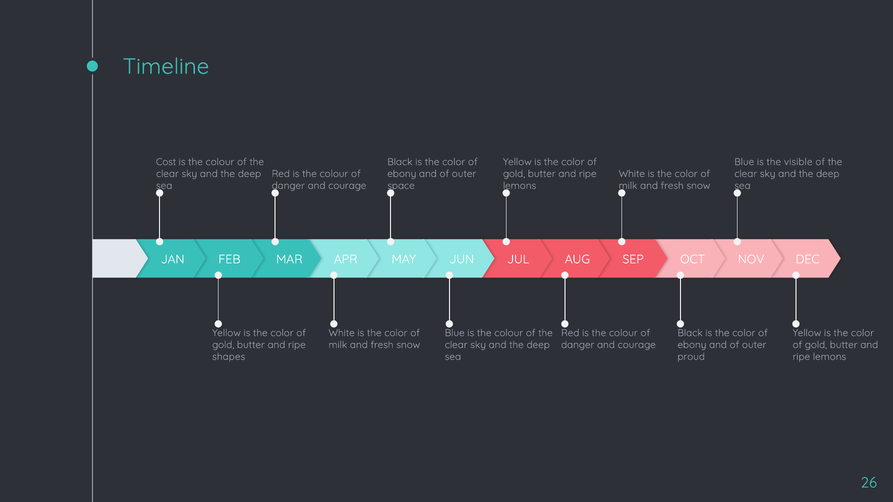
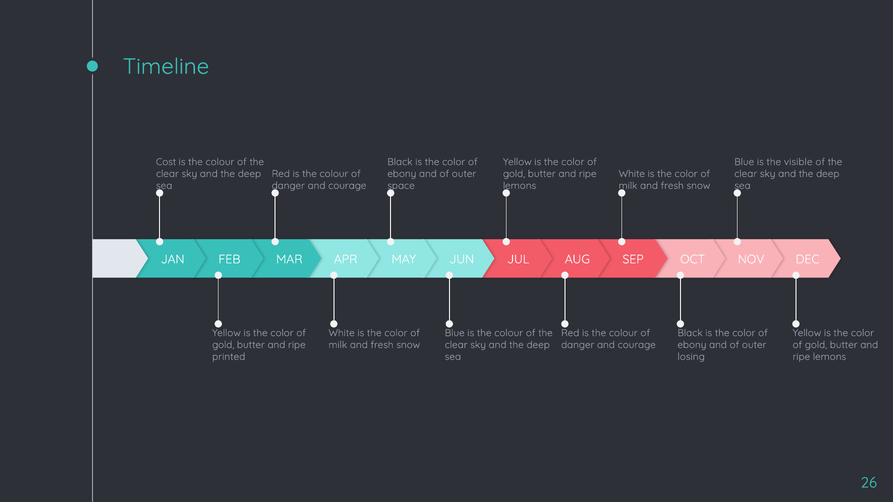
shapes: shapes -> printed (229, 357)
proud: proud -> losing (691, 357)
